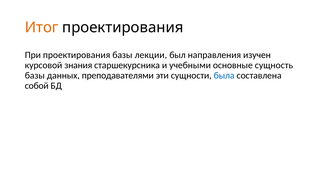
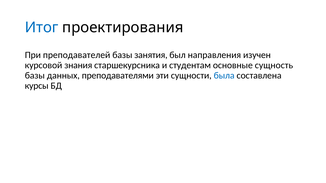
Итог colour: orange -> blue (42, 27)
При проектирования: проектирования -> преподавателей (77, 55)
лекции: лекции -> занятия (151, 55)
учебными: учебными -> студентам (190, 65)
собой: собой -> курсы (37, 86)
